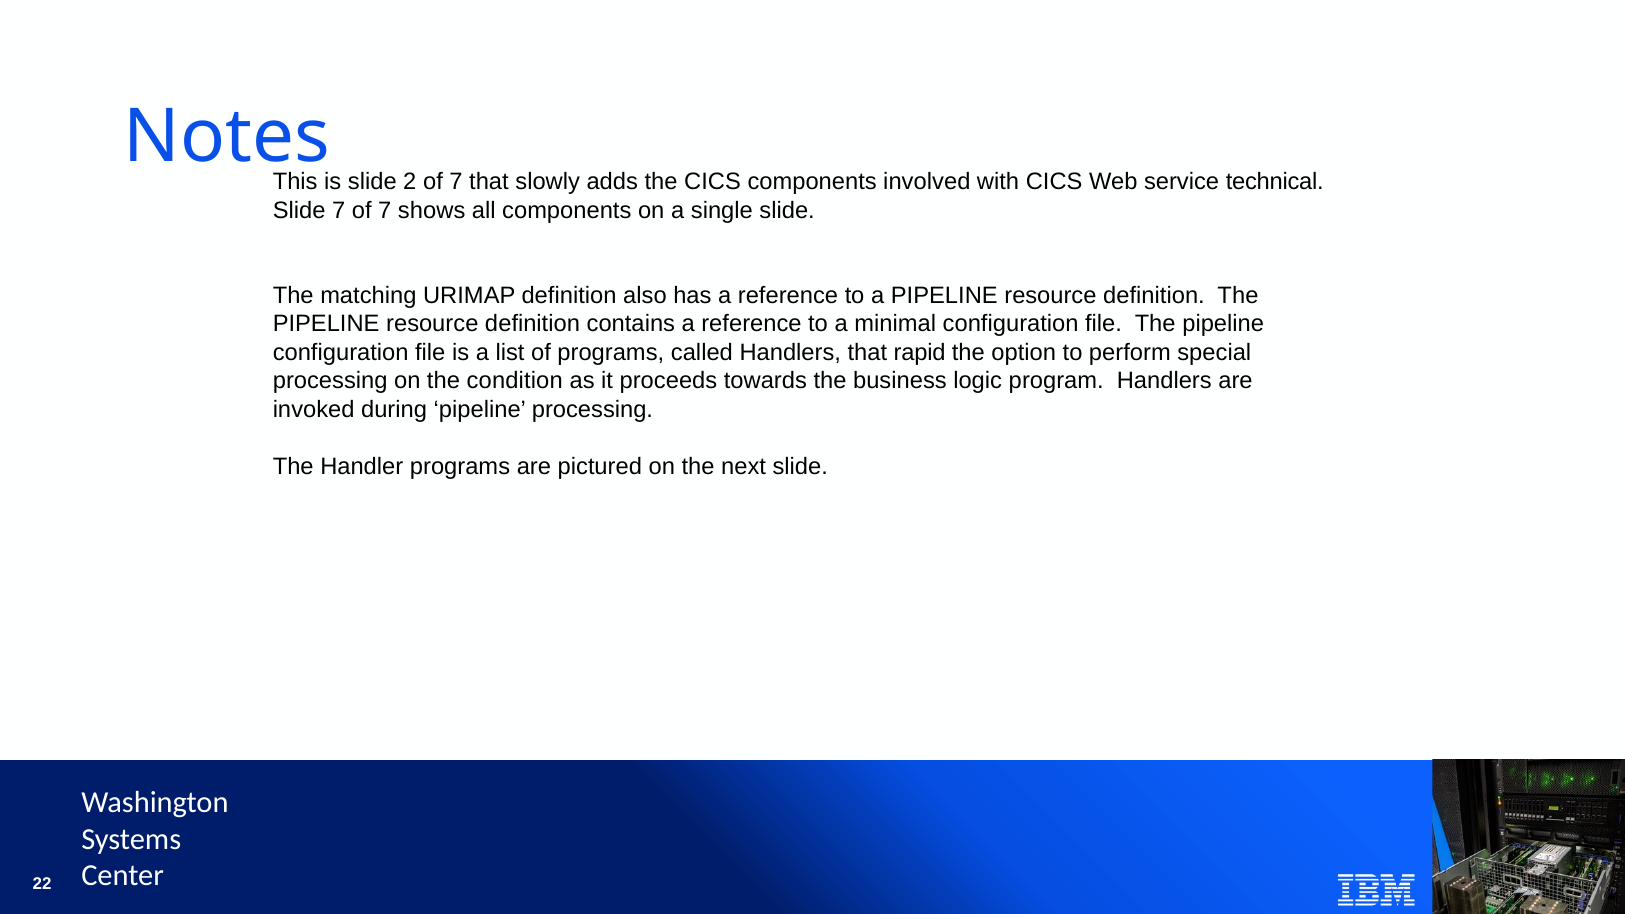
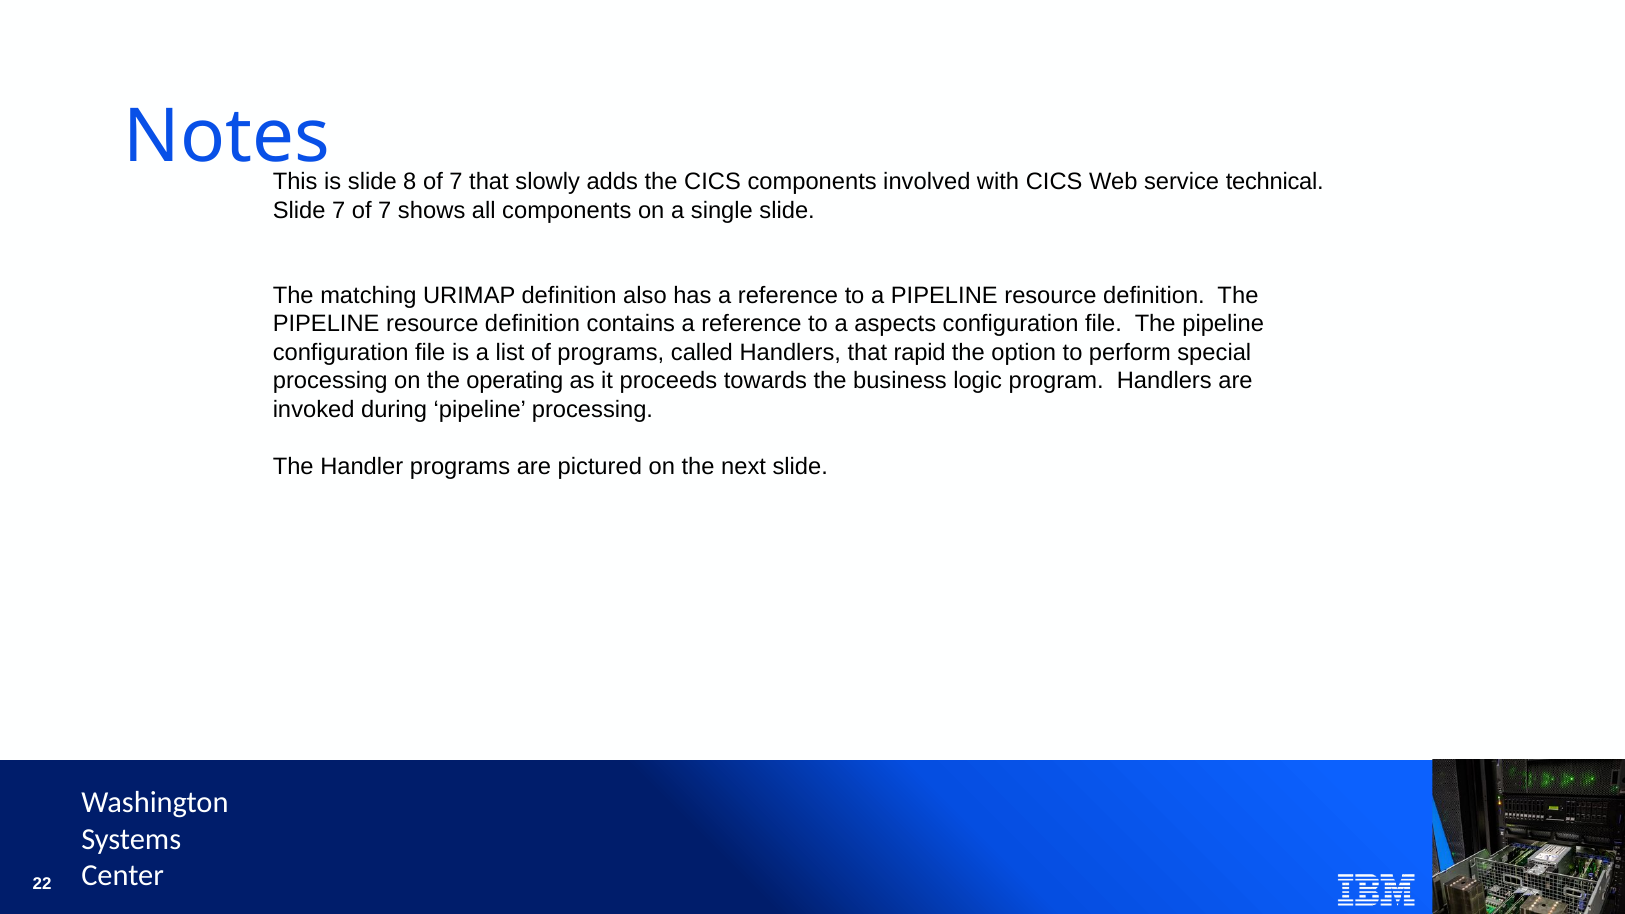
2: 2 -> 8 (410, 182)
minimal: minimal -> aspects (895, 324)
condition: condition -> operating (515, 381)
